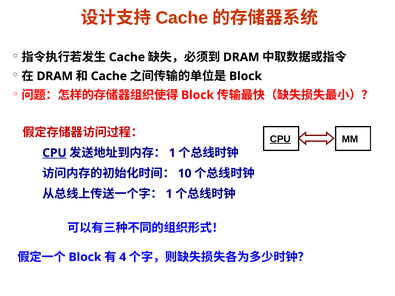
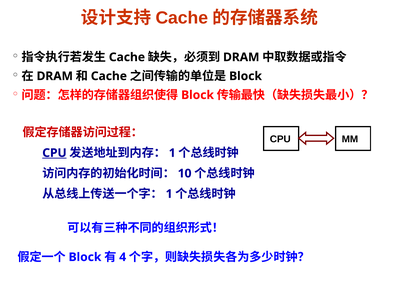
CPU underline: present -> none (280, 139)
